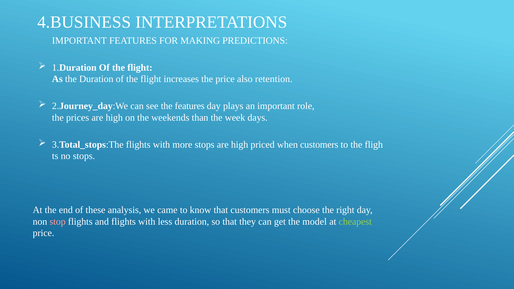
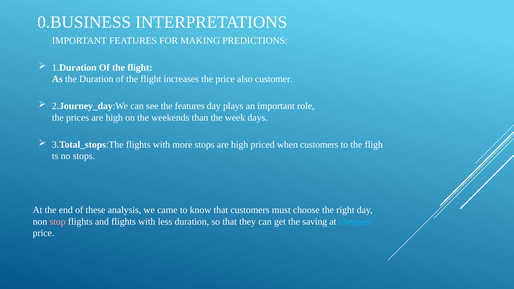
4.BUSINESS: 4.BUSINESS -> 0.BUSINESS (84, 22)
retention: retention -> customer (274, 79)
model: model -> saving (315, 222)
cheapest colour: light green -> light blue (355, 222)
